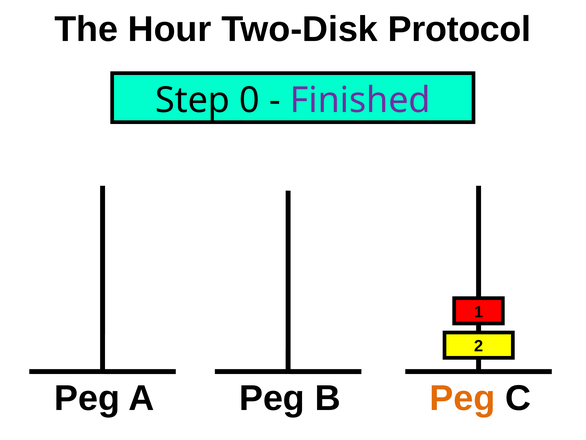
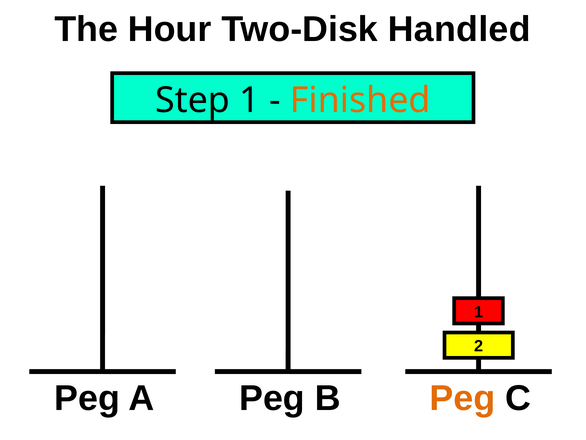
Protocol: Protocol -> Handled (459, 29)
Step 0: 0 -> 1 (250, 100)
Finished colour: purple -> orange (360, 100)
